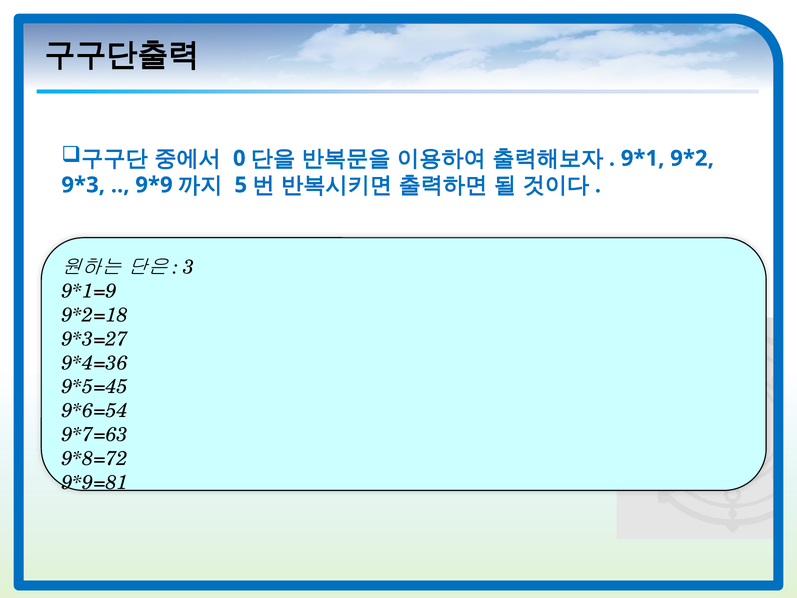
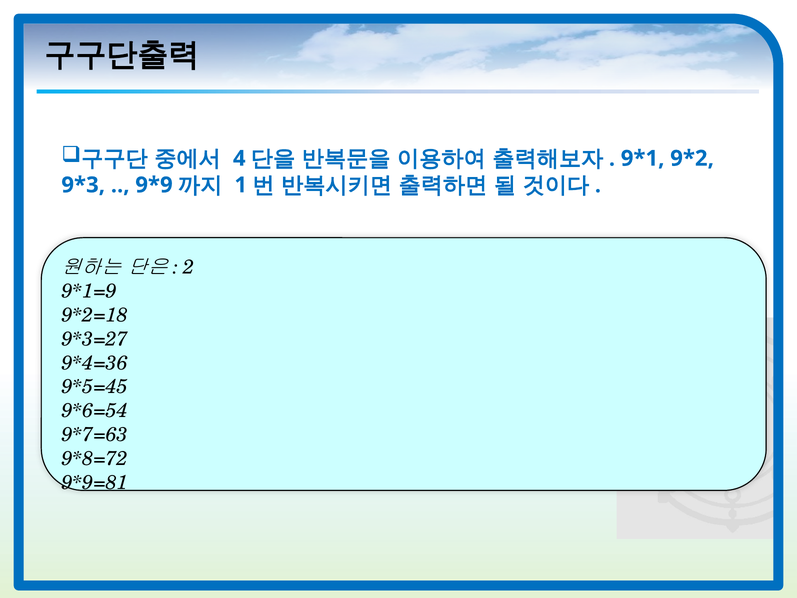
0: 0 -> 4 (239, 158)
5: 5 -> 1 (241, 185)
3: 3 -> 2 (189, 267)
